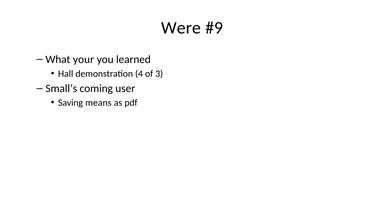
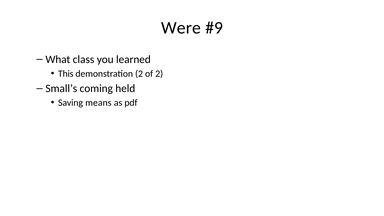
your: your -> class (84, 59)
Hall: Hall -> This (66, 74)
demonstration 4: 4 -> 2 (139, 74)
of 3: 3 -> 2 (159, 74)
user: user -> held (125, 88)
